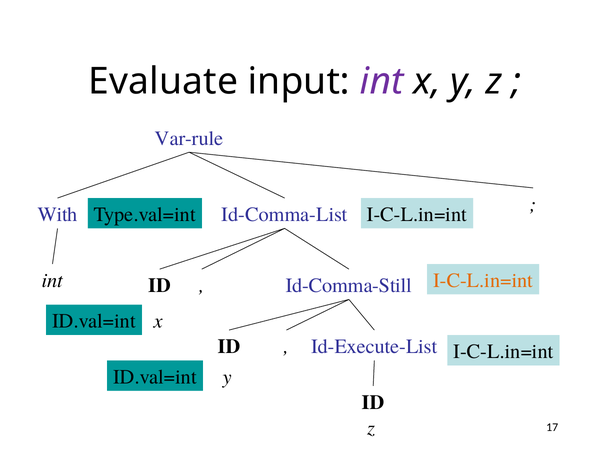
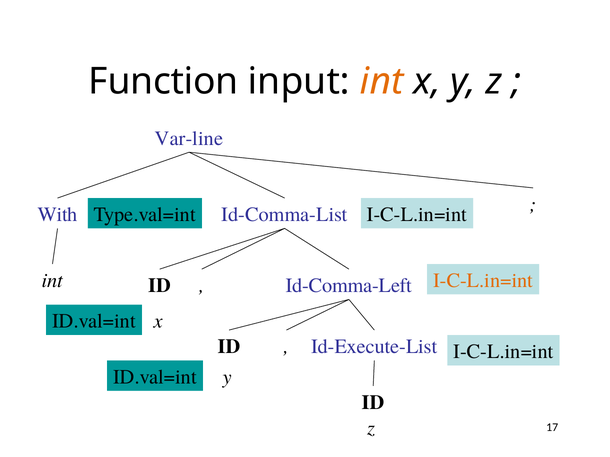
Evaluate: Evaluate -> Function (164, 81)
int colour: purple -> orange (382, 81)
Var-rule: Var-rule -> Var-line (189, 139)
Id-Comma-Still: Id-Comma-Still -> Id-Comma-Left (349, 286)
